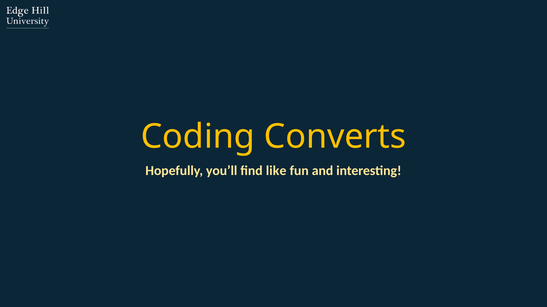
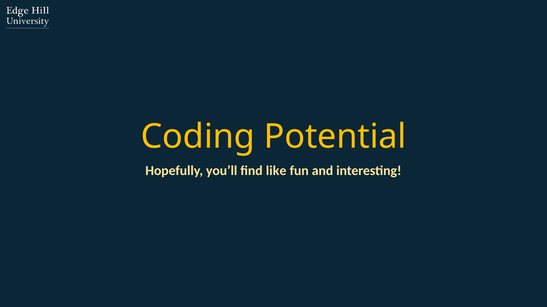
Converts: Converts -> Potential (335, 137)
